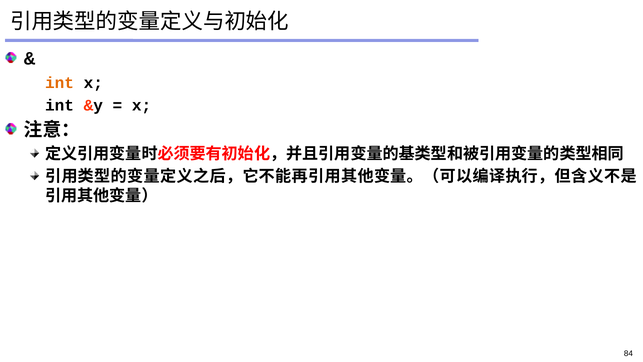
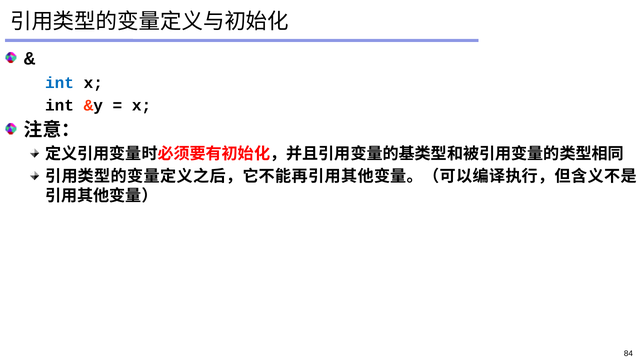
int colour: orange -> blue (60, 83)
